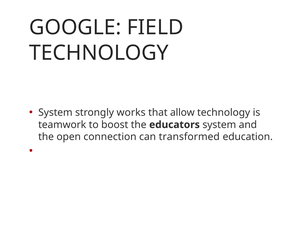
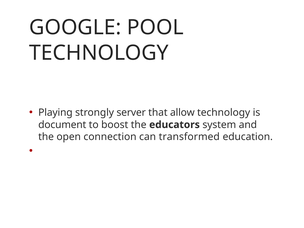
FIELD: FIELD -> POOL (155, 28)
System: System -> Playing (55, 113)
works: works -> server (131, 113)
teamwork: teamwork -> document (62, 125)
